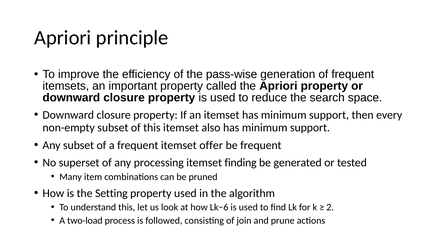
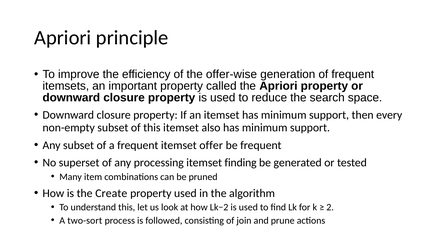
pass-wise: pass-wise -> offer-wise (232, 74)
Setting: Setting -> Create (111, 193)
Lk−6: Lk−6 -> Lk−2 (219, 207)
two-load: two-load -> two-sort (85, 220)
